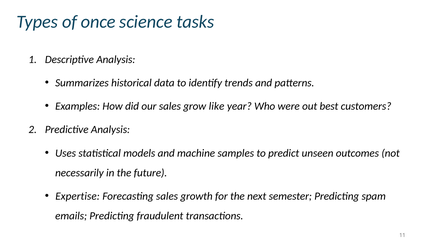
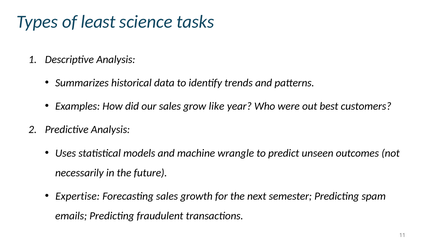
once: once -> least (98, 22)
samples: samples -> wrangle (236, 153)
